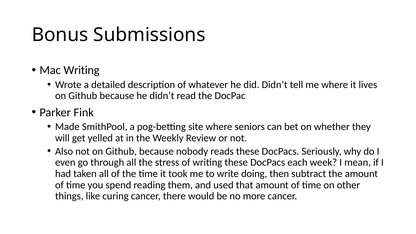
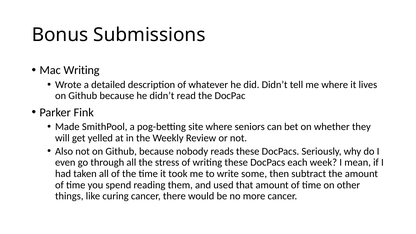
doing: doing -> some (254, 174)
